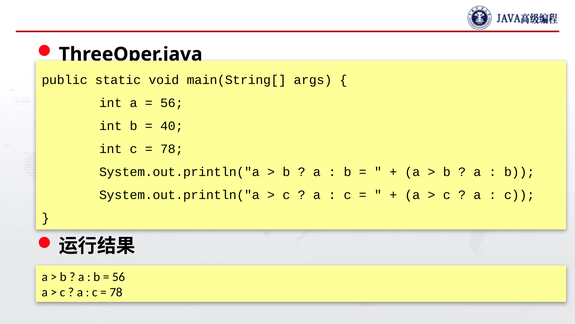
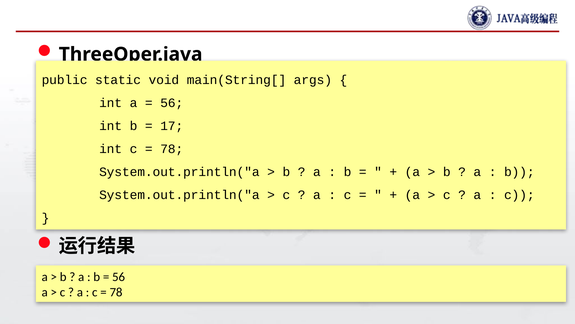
40: 40 -> 17 (172, 126)
